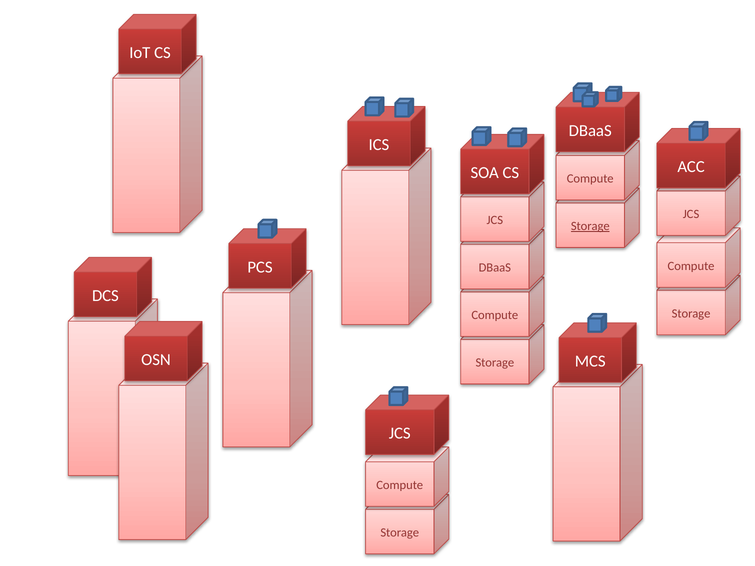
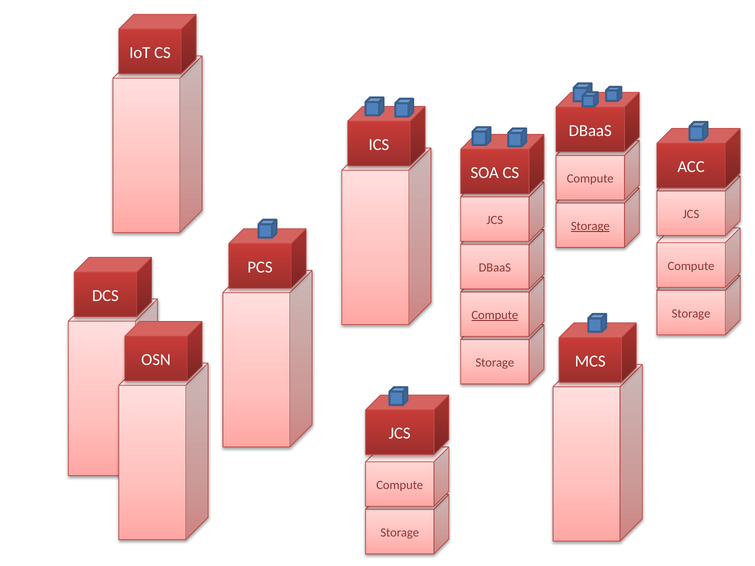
Compute underline: none -> present (495, 315)
